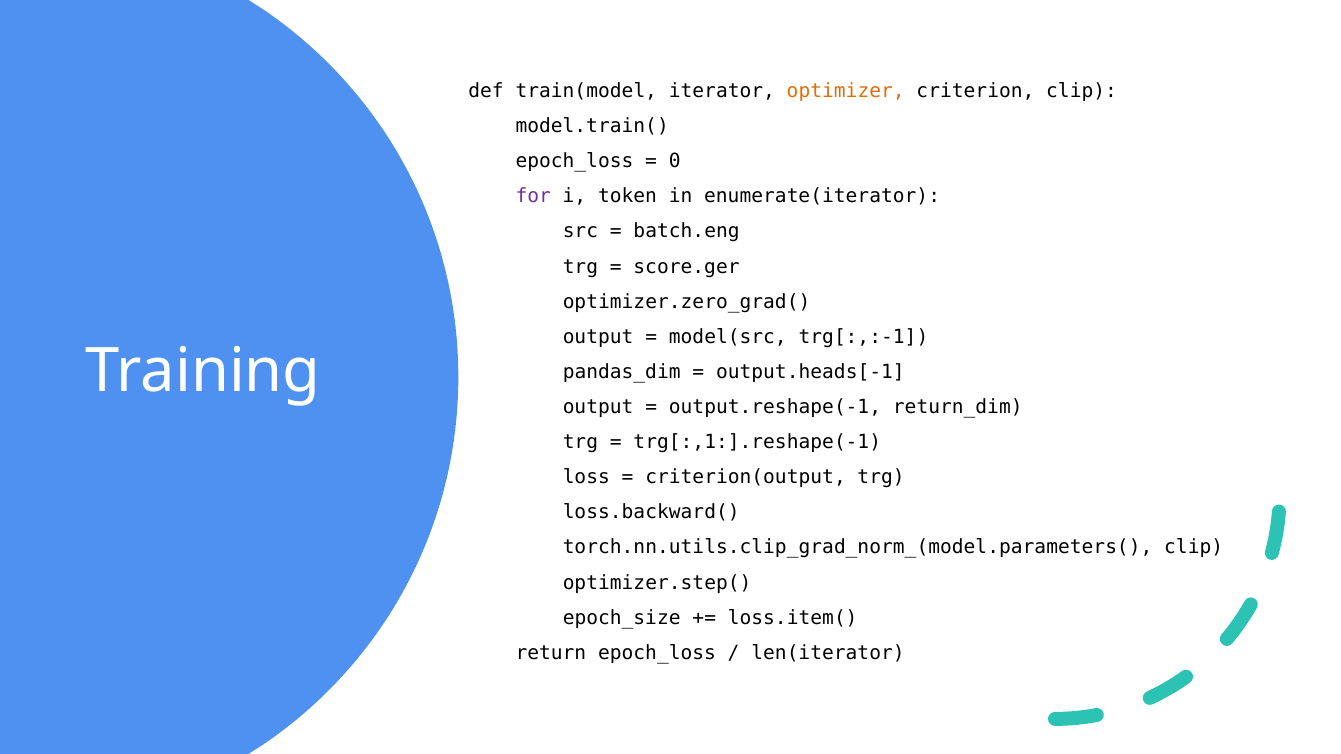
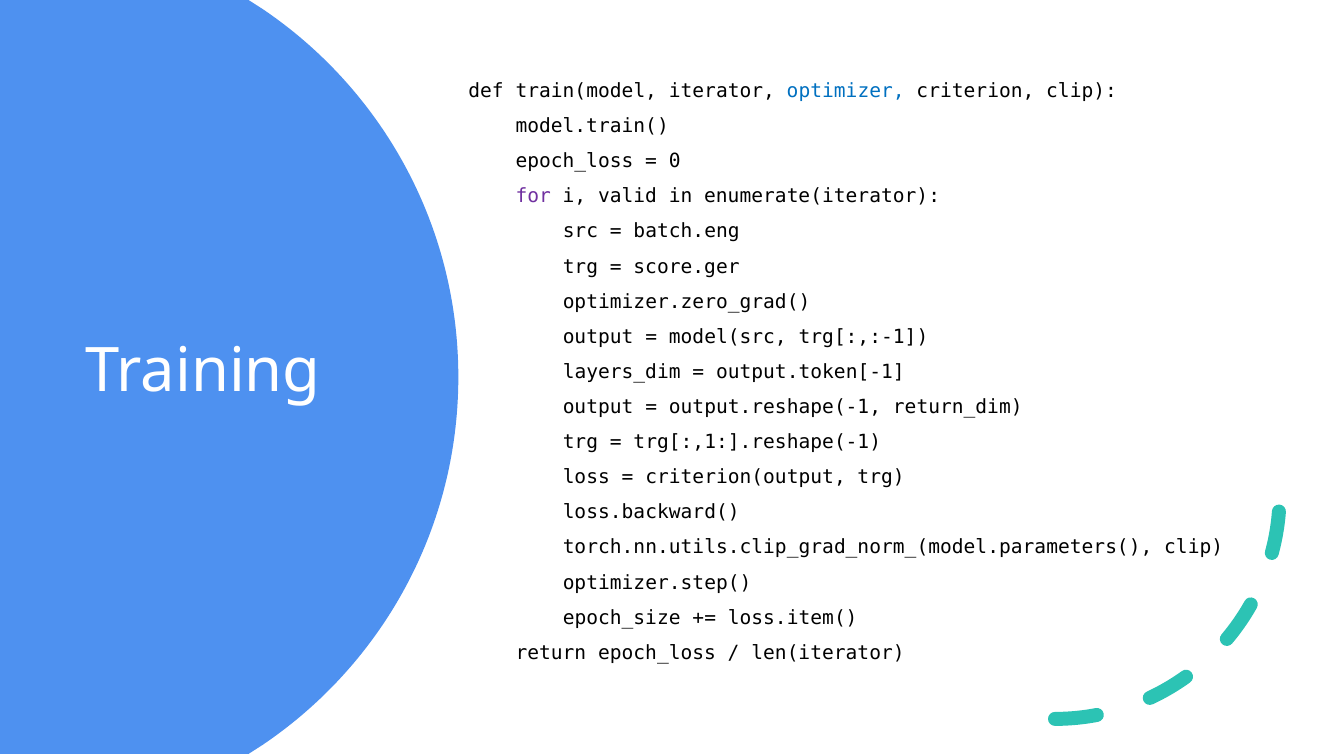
optimizer colour: orange -> blue (846, 91)
token: token -> valid (628, 196)
pandas_dim: pandas_dim -> layers_dim (622, 372)
output.heads[-1: output.heads[-1 -> output.token[-1 (810, 372)
